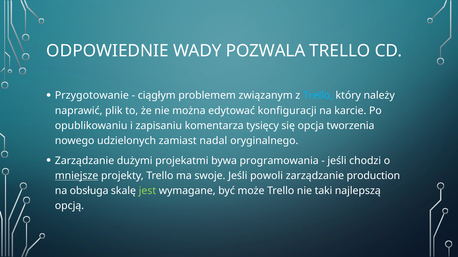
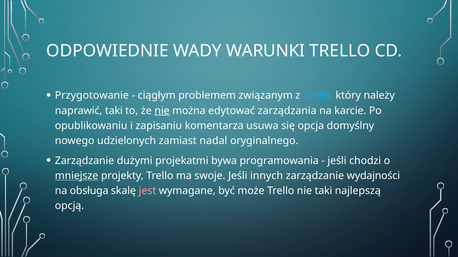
POZWALA: POZWALA -> WARUNKI (266, 51)
naprawić plik: plik -> taki (114, 111)
nie underline: none -> present (162, 111)
konfiguracji: konfiguracji -> zarządzania (287, 111)
tysięcy: tysięcy -> usuwa (262, 126)
tworzenia: tworzenia -> domyślny (350, 126)
powoli: powoli -> innych (267, 176)
production: production -> wydajności (373, 176)
jest colour: light green -> pink (147, 191)
